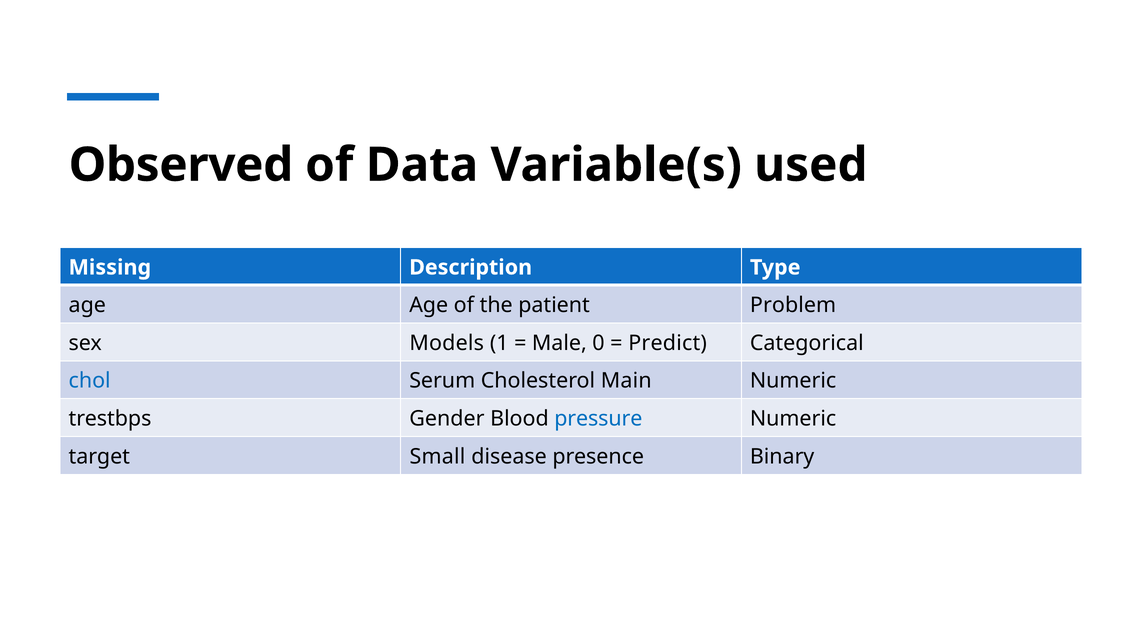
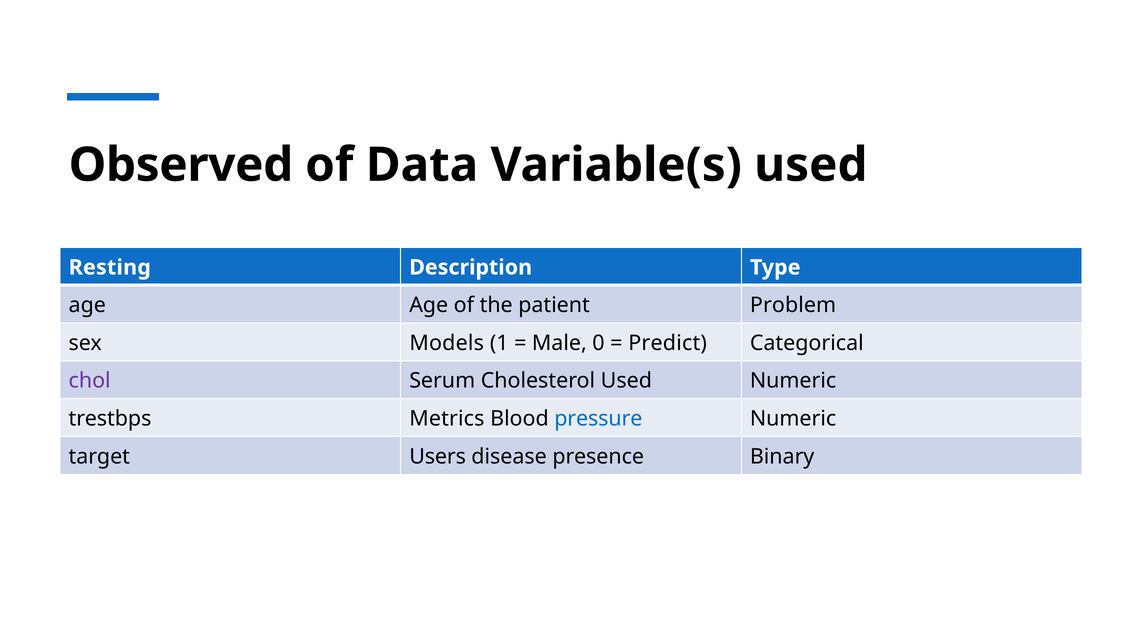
Missing: Missing -> Resting (110, 267)
chol colour: blue -> purple (90, 381)
Cholesterol Main: Main -> Used (626, 381)
Gender: Gender -> Metrics (447, 418)
Small: Small -> Users (438, 456)
